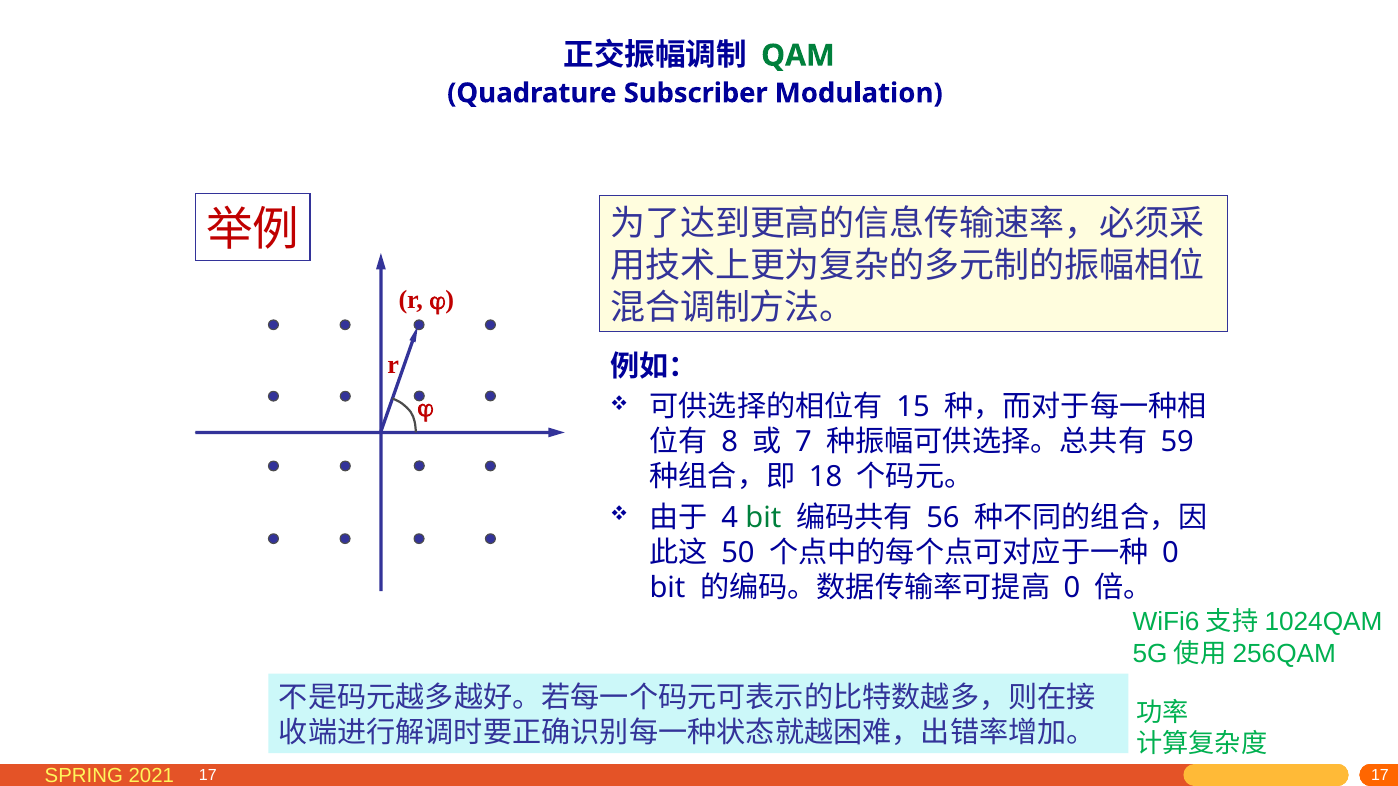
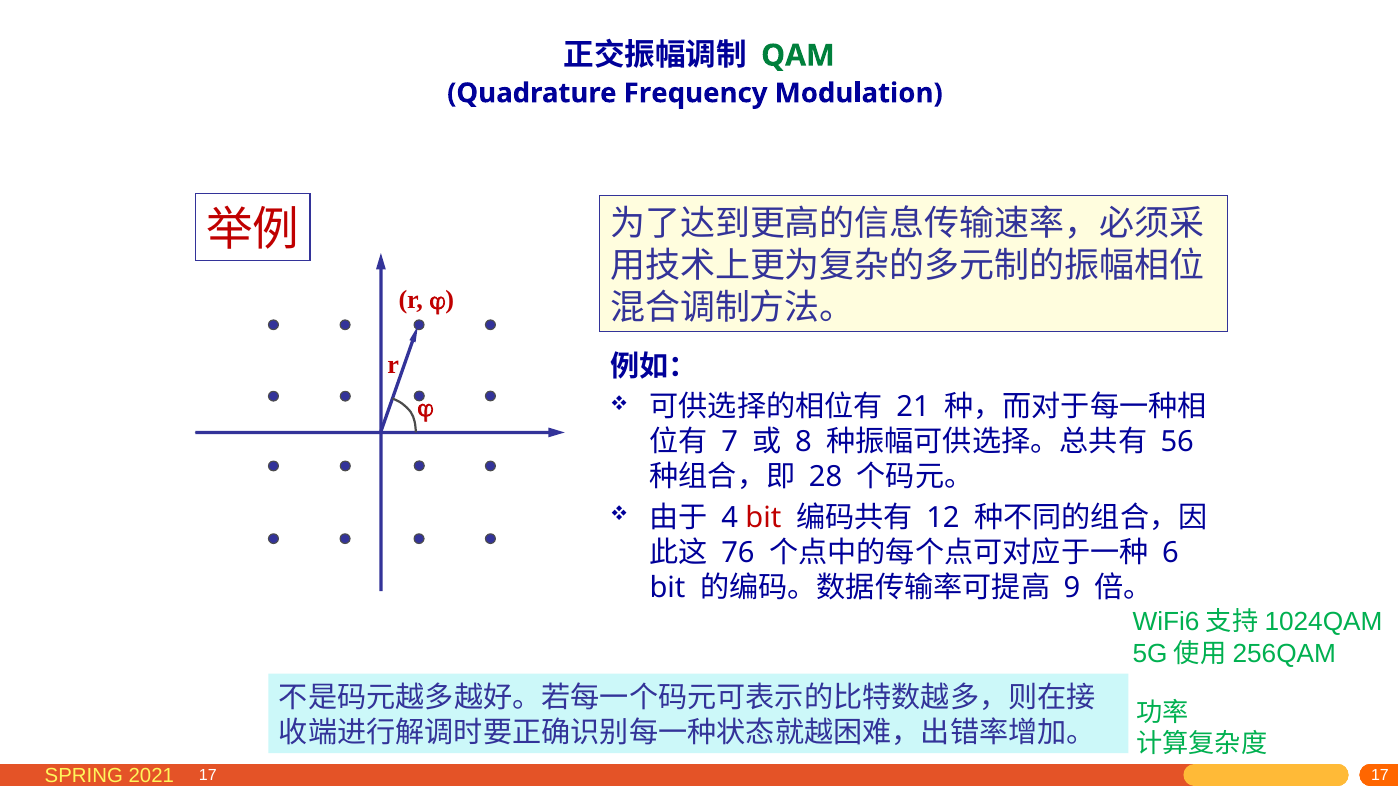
Subscriber: Subscriber -> Frequency (696, 93)
15: 15 -> 21 (913, 407)
8: 8 -> 7 (730, 442)
7: 7 -> 8 (803, 442)
59: 59 -> 56 (1177, 442)
18: 18 -> 28 (826, 477)
bit colour: green -> red (763, 518)
56: 56 -> 12 (943, 518)
50: 50 -> 76 (738, 553)
0: 0 -> 6 (1170, 553)
0: 0 -> 9 (1072, 588)
